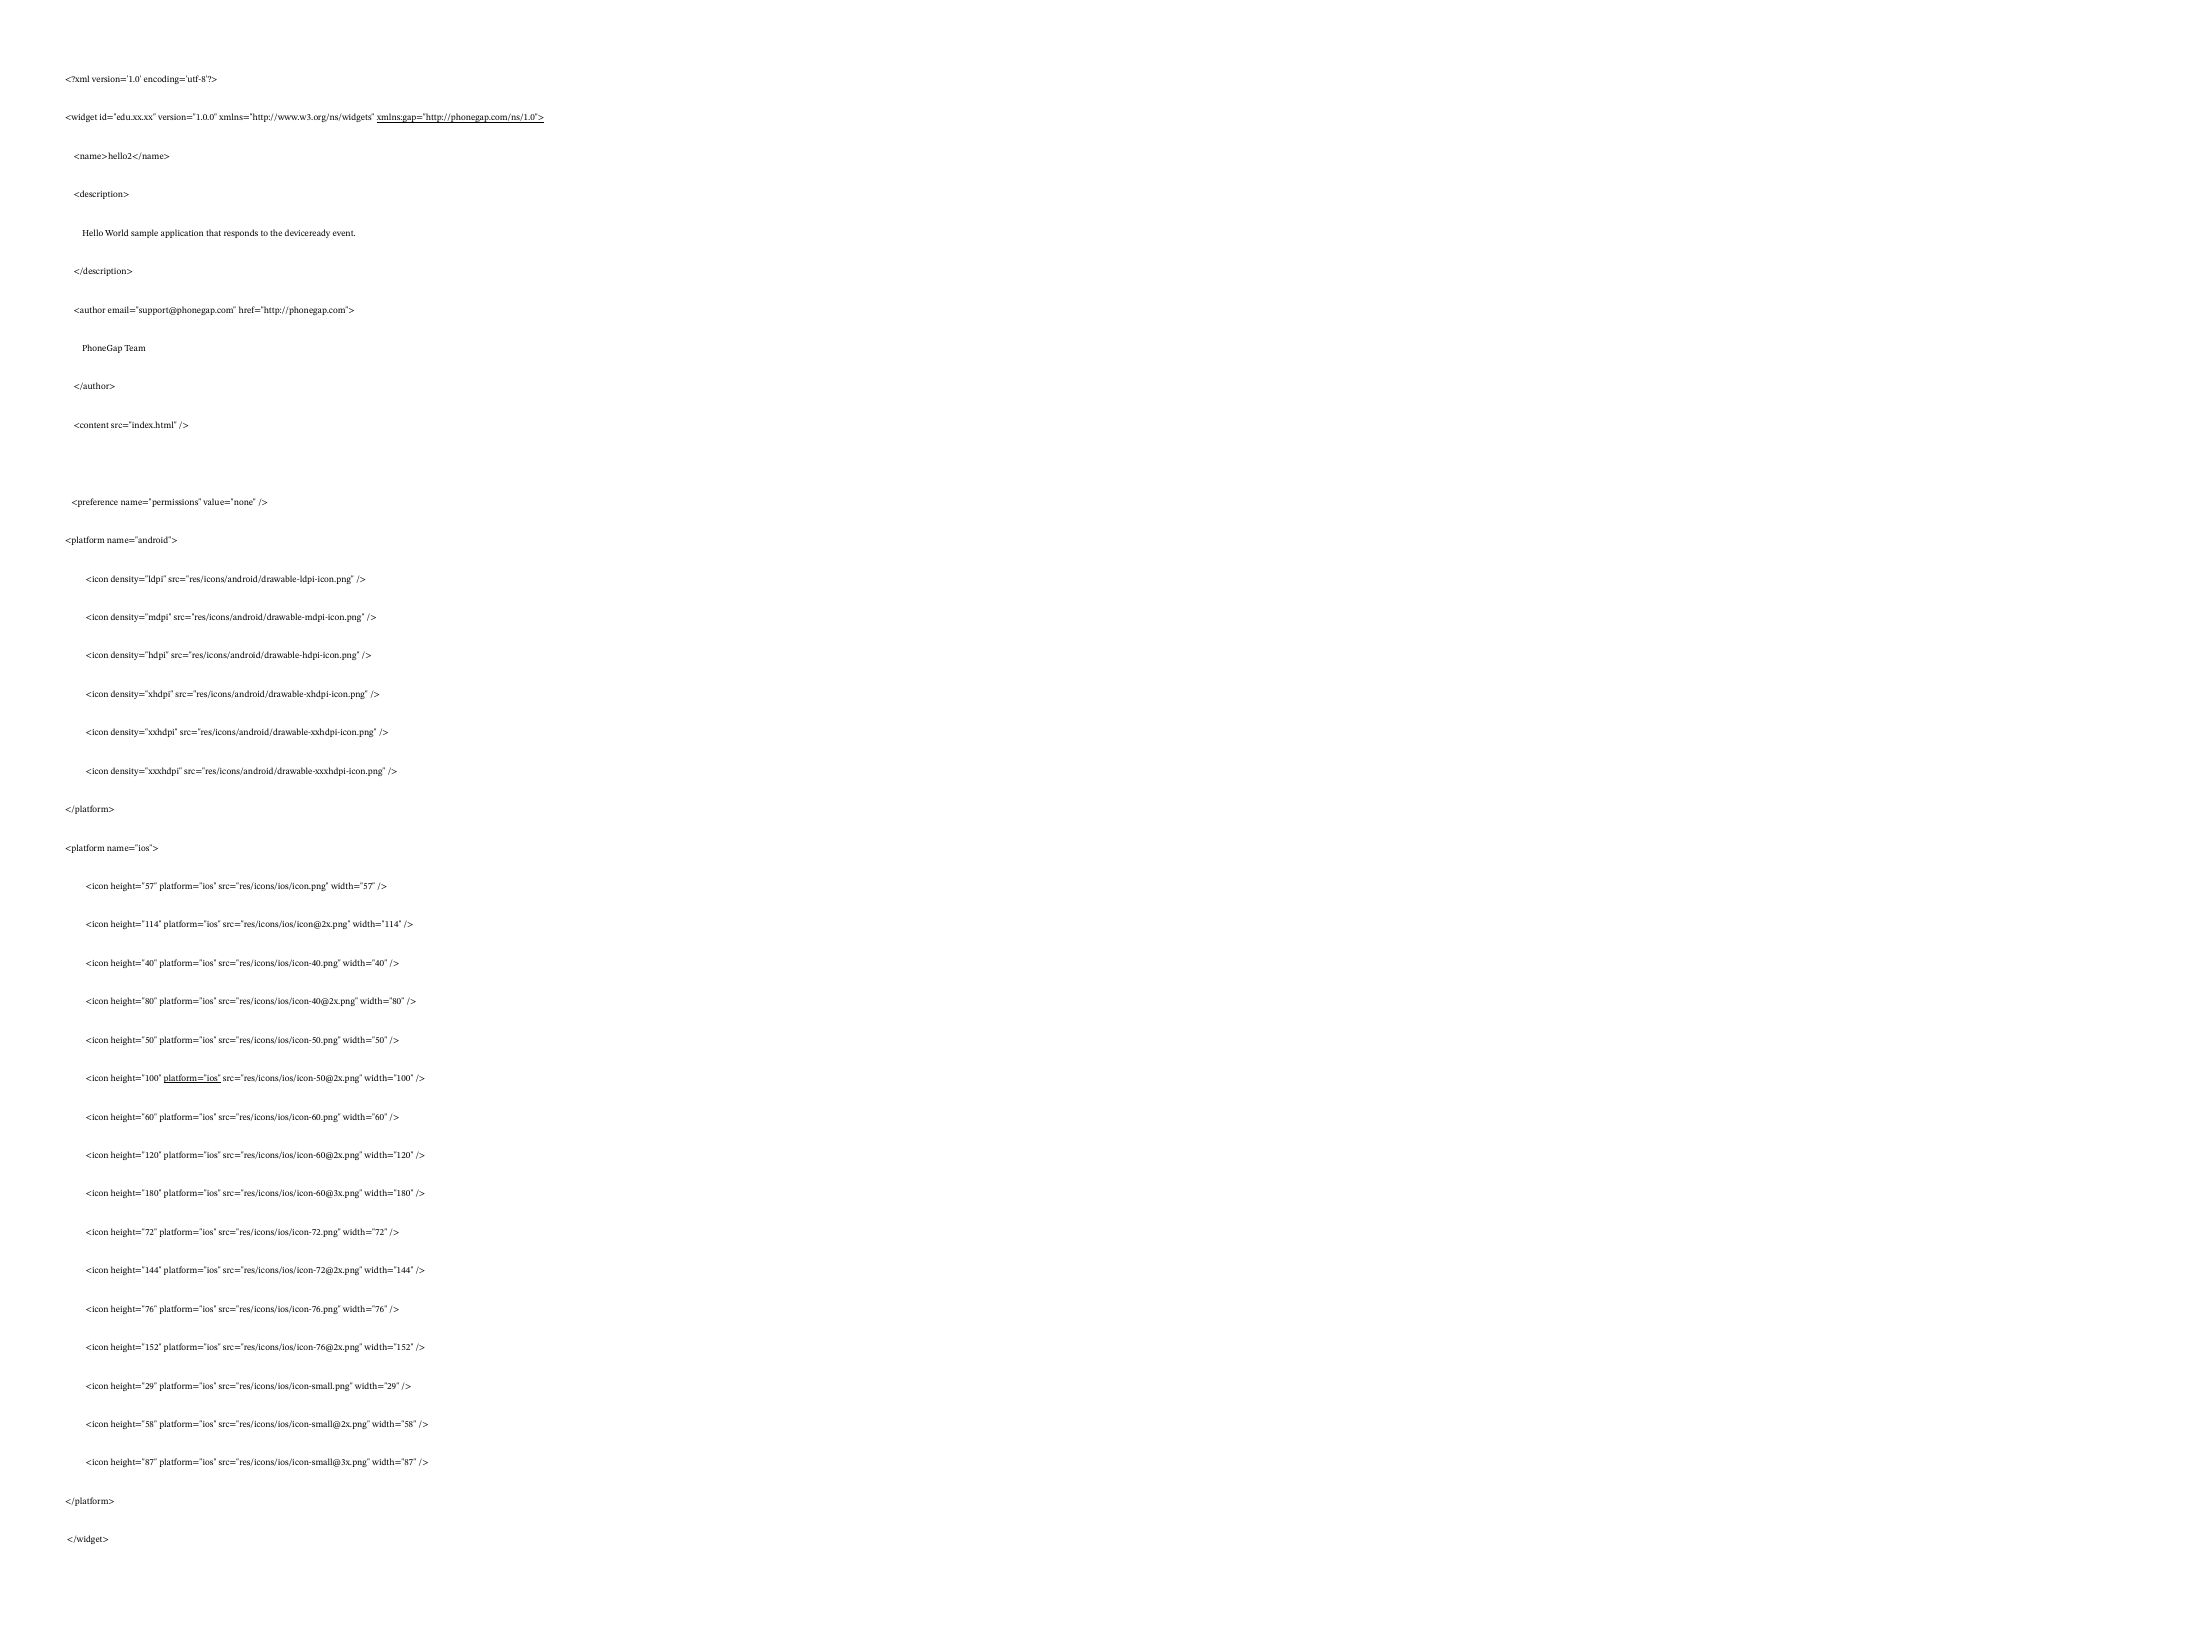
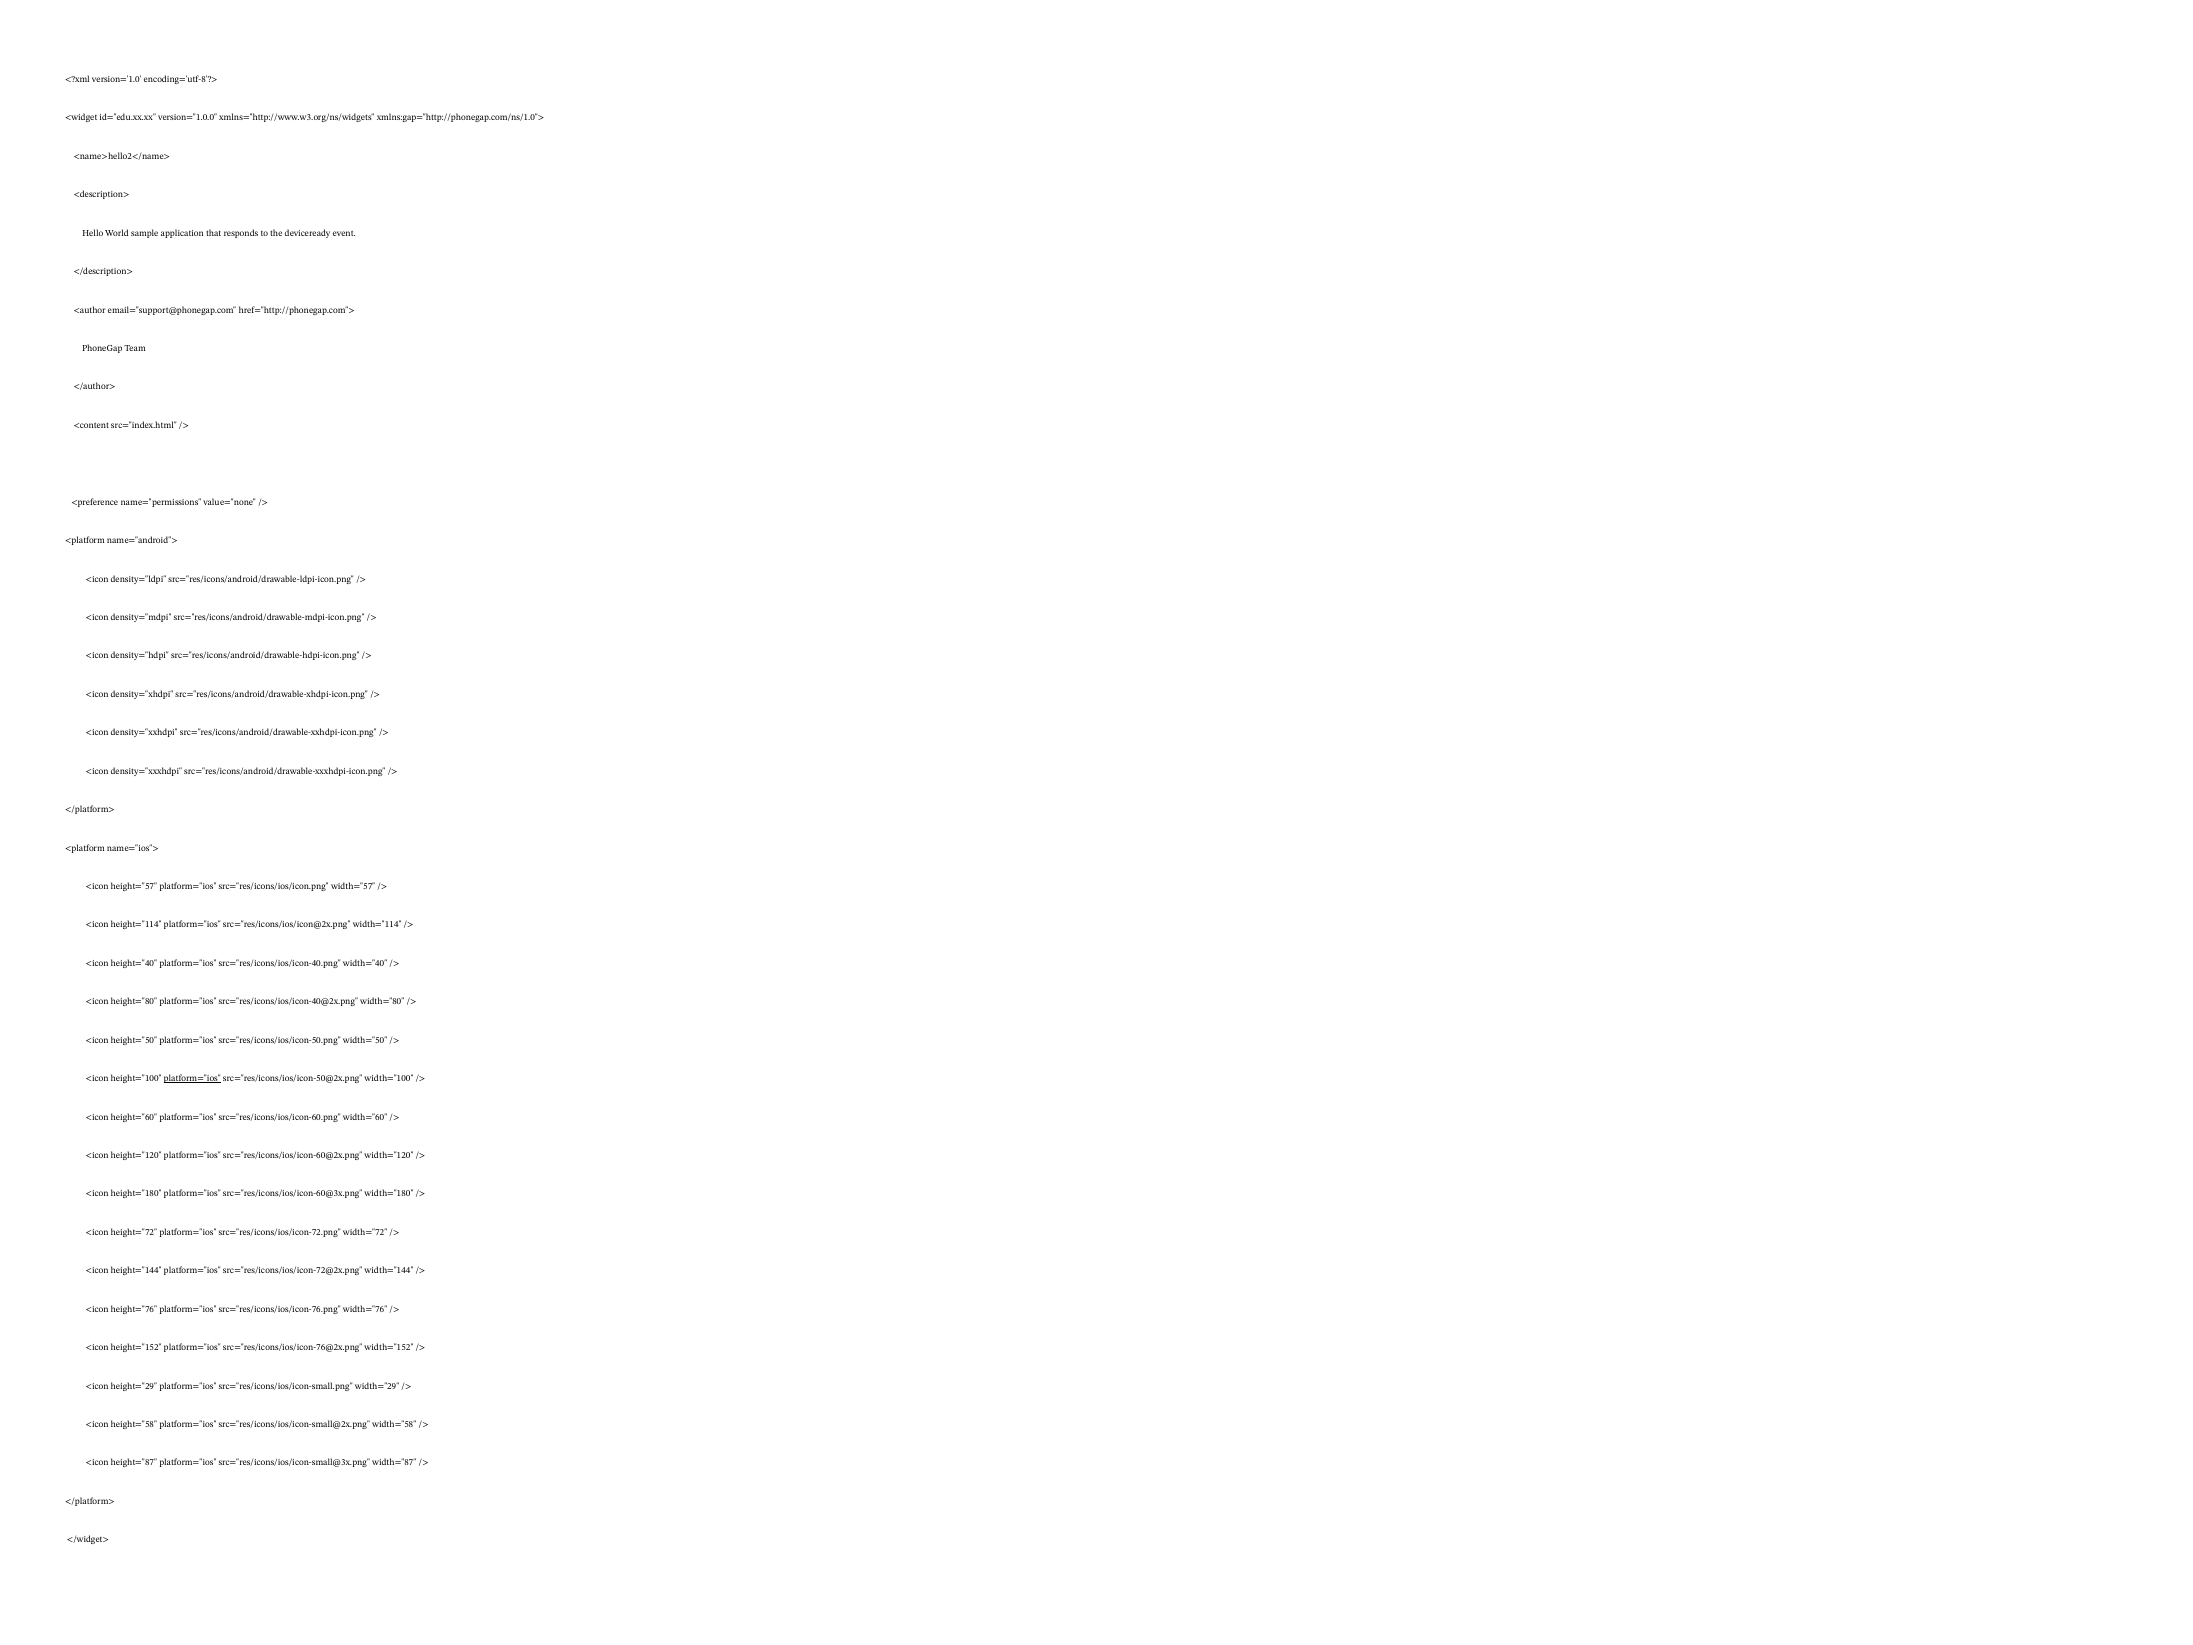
xmlns:gap="http://phonegap.com/ns/1.0"> underline: present -> none (461, 118)
